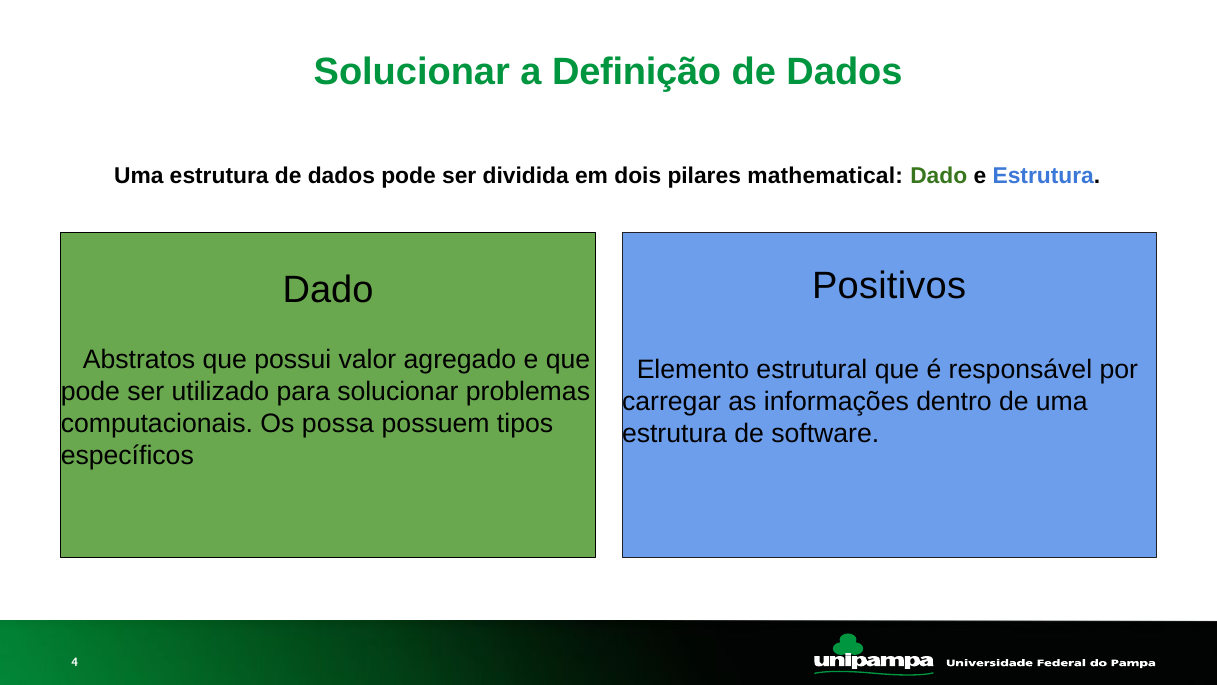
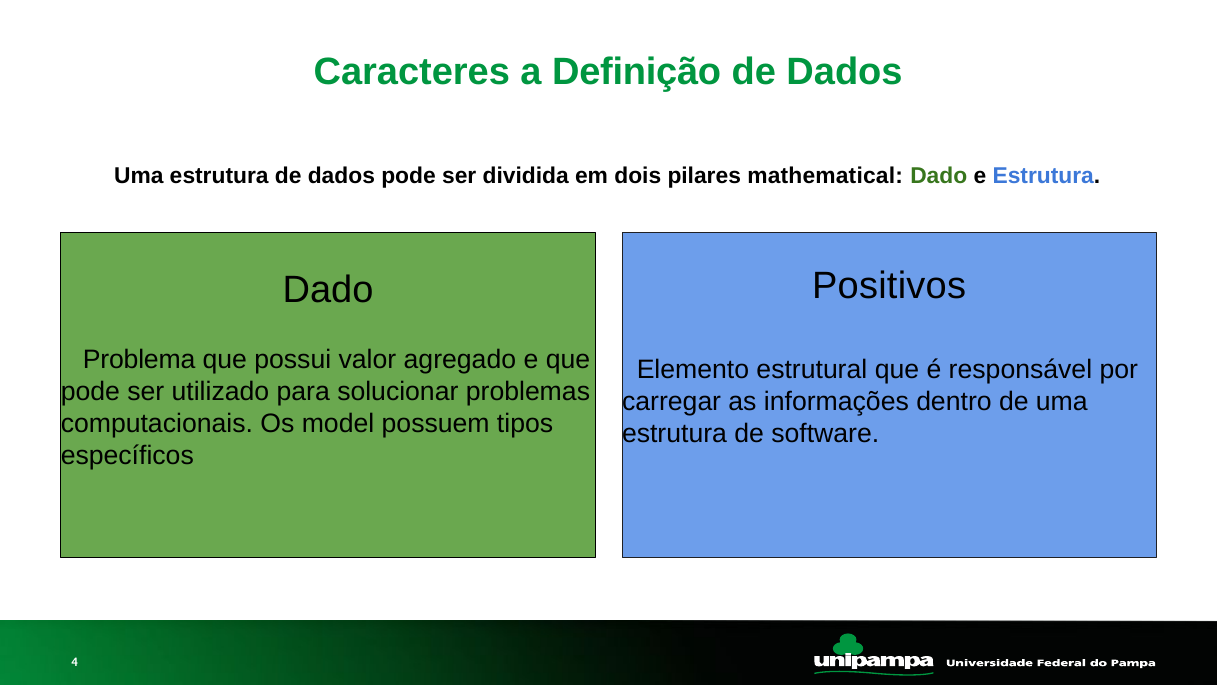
Solucionar: Solucionar -> Caracteres (412, 72)
Abstratos: Abstratos -> Problema (139, 360)
possa: possa -> model (338, 424)
